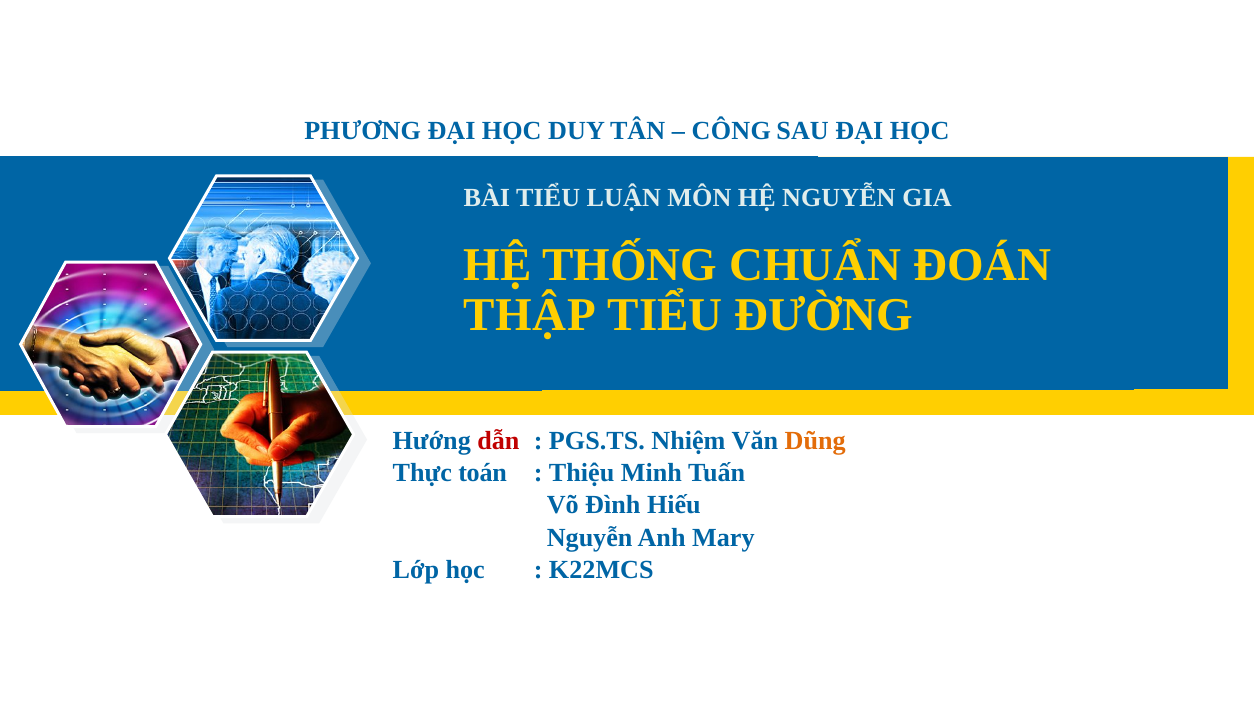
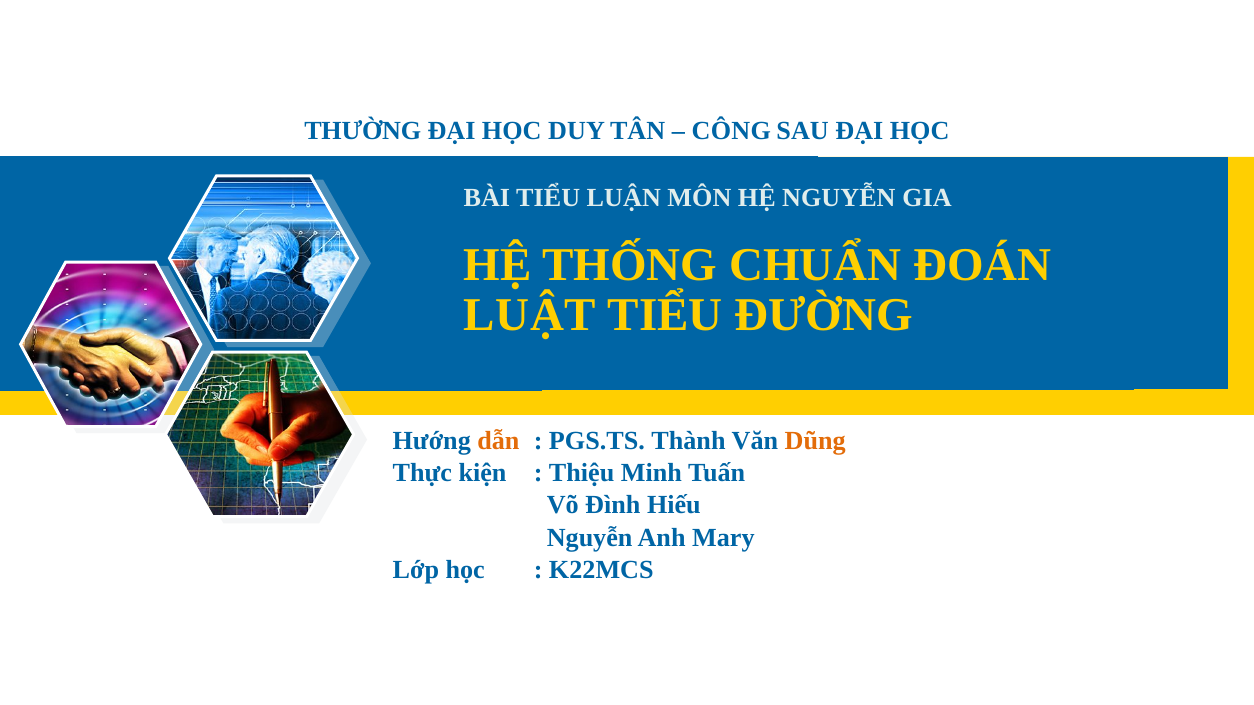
PHƯƠNG: PHƯƠNG -> THƯỜNG (363, 131)
THẬP: THẬP -> LUẬT (530, 316)
dẫn colour: red -> orange (498, 441)
Nhiệm: Nhiệm -> Thành (689, 441)
toán: toán -> kiện (482, 473)
